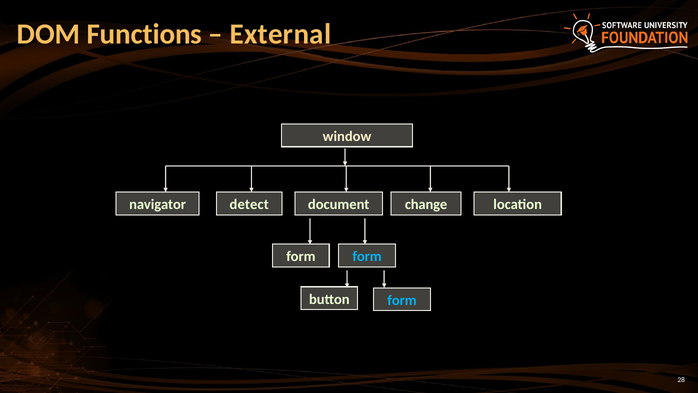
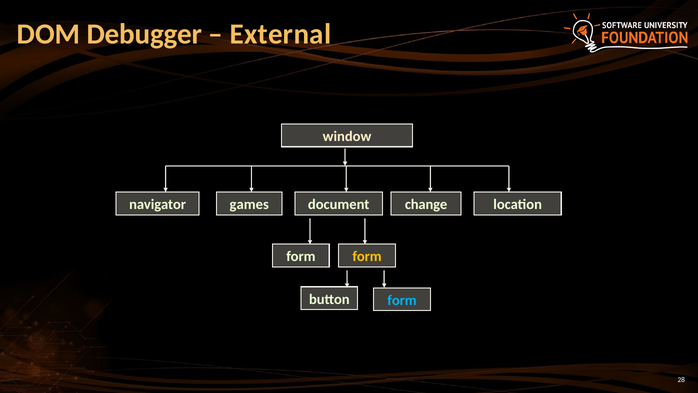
Functions: Functions -> Debugger (144, 34)
detect: detect -> games (249, 204)
form colour: light blue -> yellow (367, 256)
